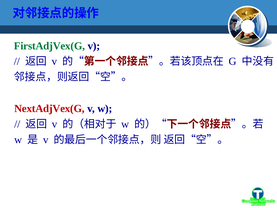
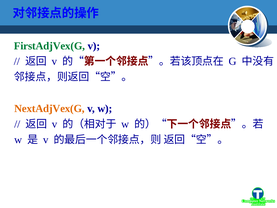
NextAdjVex(G colour: red -> orange (49, 108)
